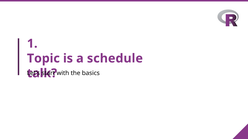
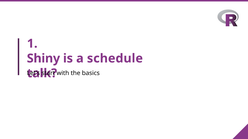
Topic: Topic -> Shiny (43, 59)
